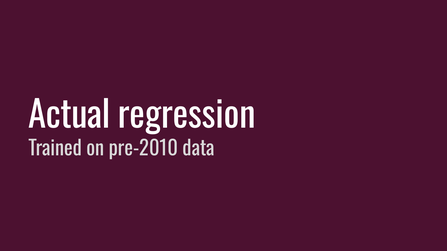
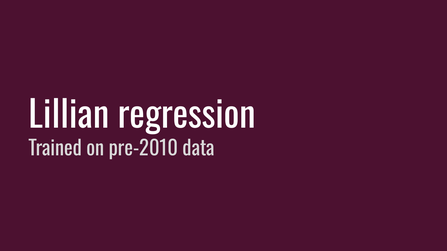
Actual: Actual -> Lillian (69, 116)
